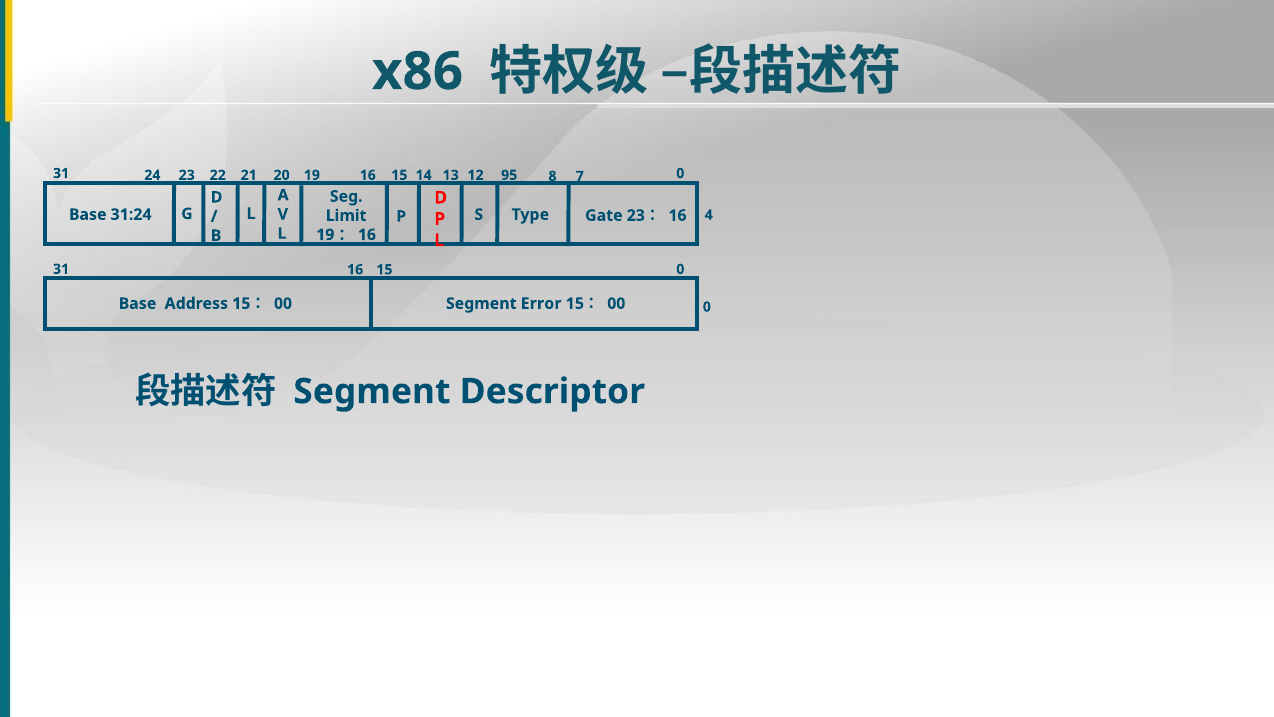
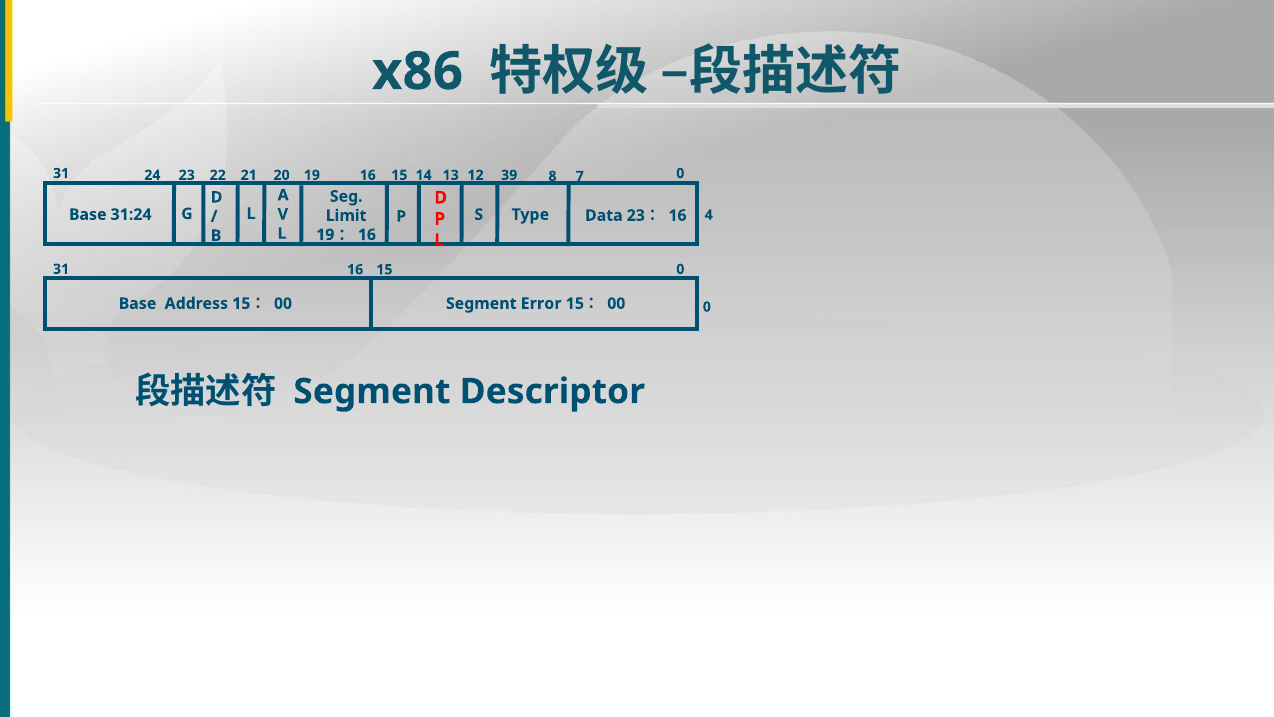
95: 95 -> 39 (509, 175)
Gate: Gate -> Data (604, 215)
